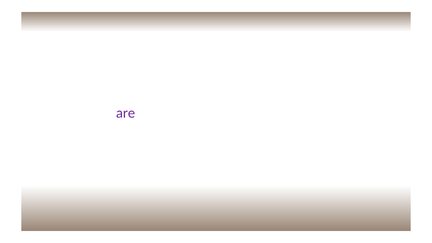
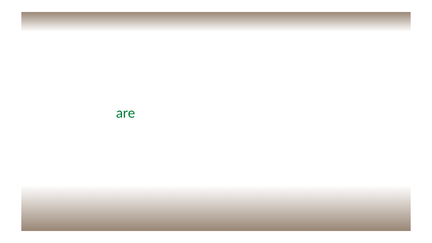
are colour: purple -> green (126, 113)
